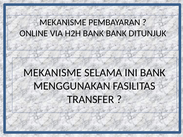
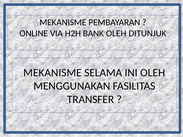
BANK BANK: BANK -> OLEH (116, 33)
INI BANK: BANK -> OLEH (153, 73)
